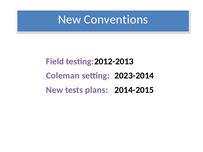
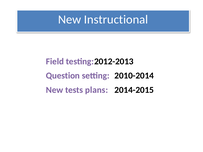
Conventions: Conventions -> Instructional (116, 19)
Coleman: Coleman -> Question (63, 76)
2023-2014: 2023-2014 -> 2010-2014 (134, 76)
